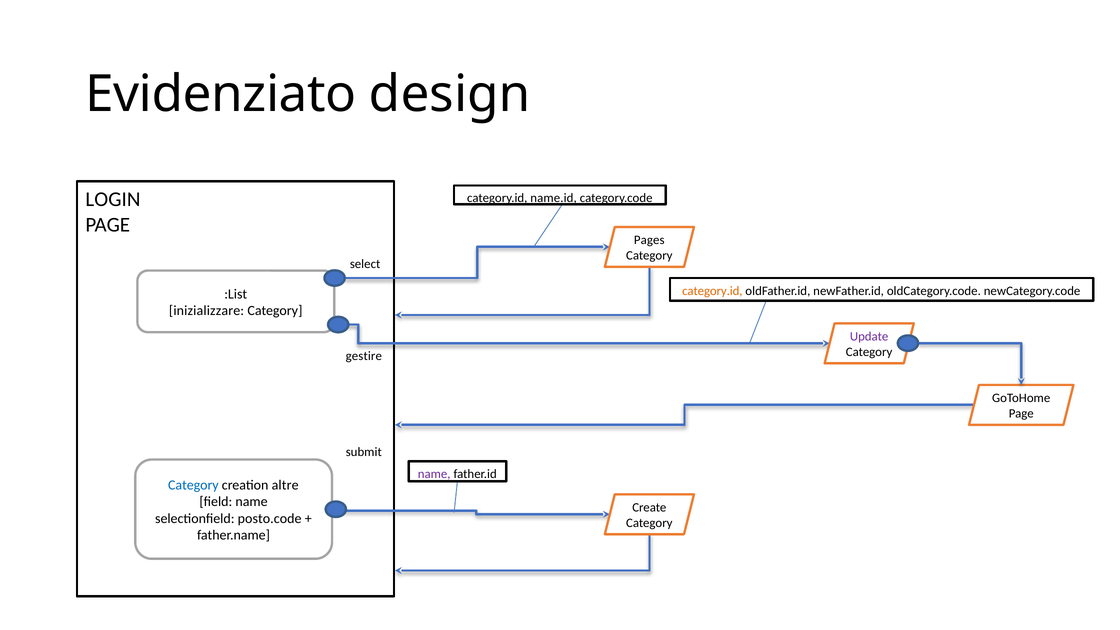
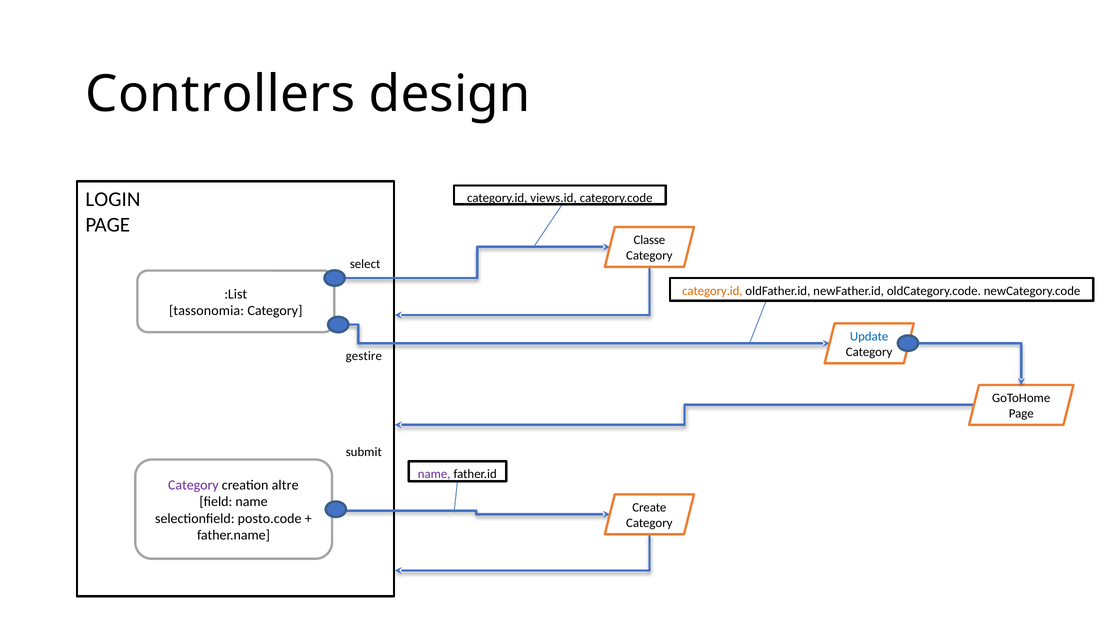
Evidenziato: Evidenziato -> Controllers (220, 94)
name.id: name.id -> views.id (554, 198)
Pages: Pages -> Classe (649, 240)
inizializzare: inizializzare -> tassonomia (207, 311)
Update colour: purple -> blue (869, 336)
Category colour: blue -> purple (193, 485)
